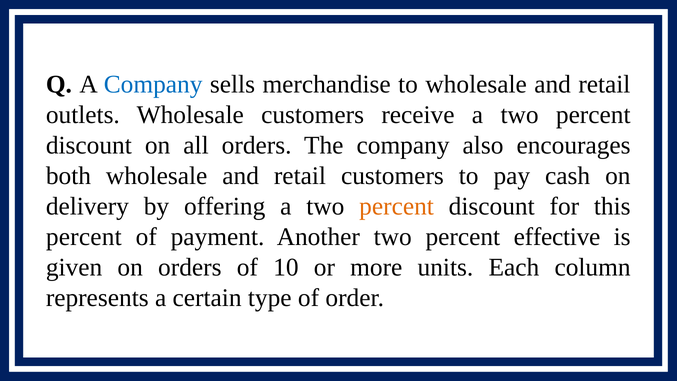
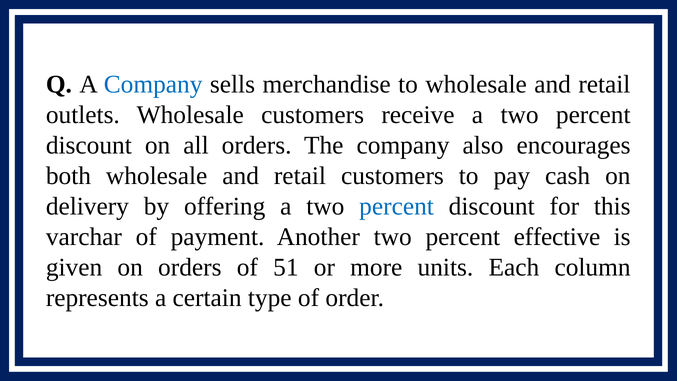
percent colour: orange -> blue (397, 206)
percent: percent -> varchar (84, 237)
10: 10 -> 51 (286, 267)
